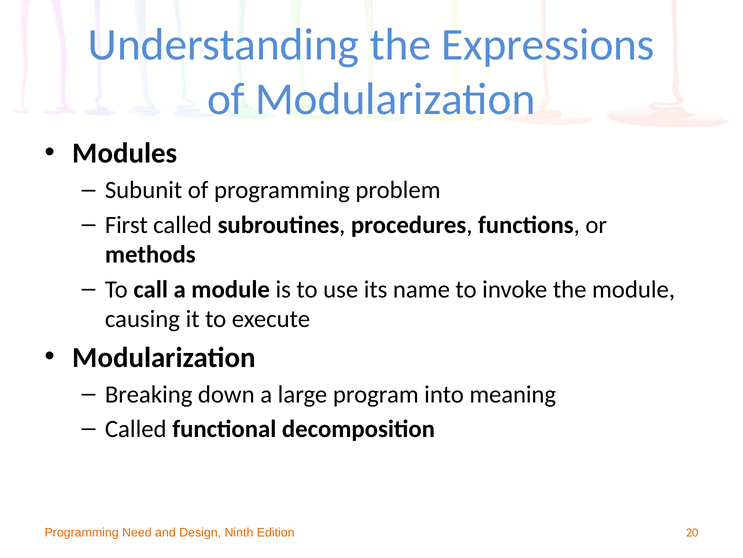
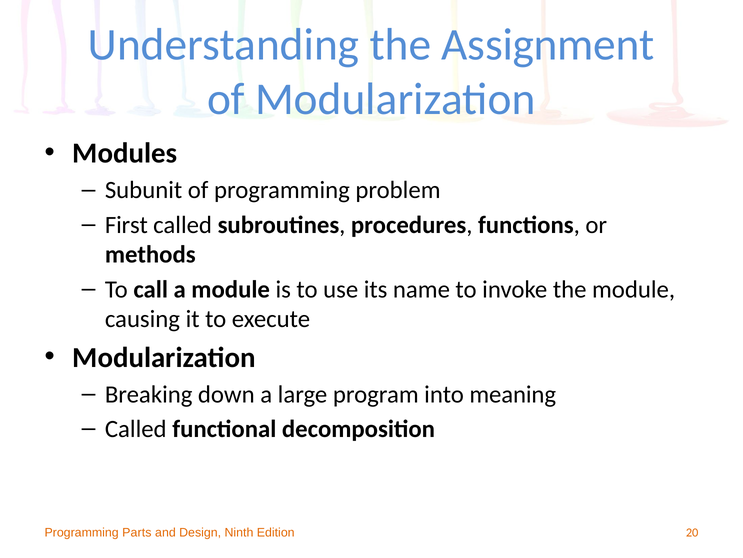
Expressions: Expressions -> Assignment (548, 45)
Need: Need -> Parts (137, 532)
